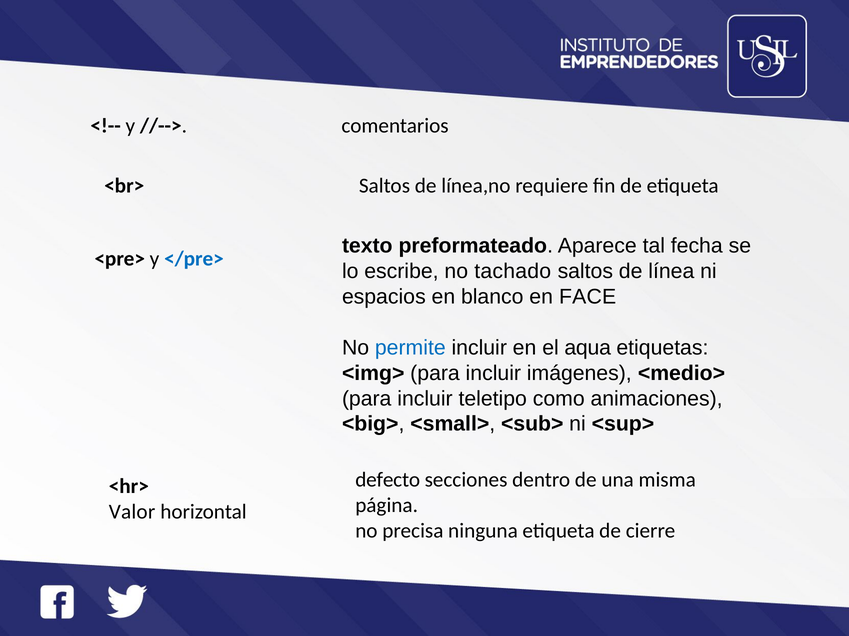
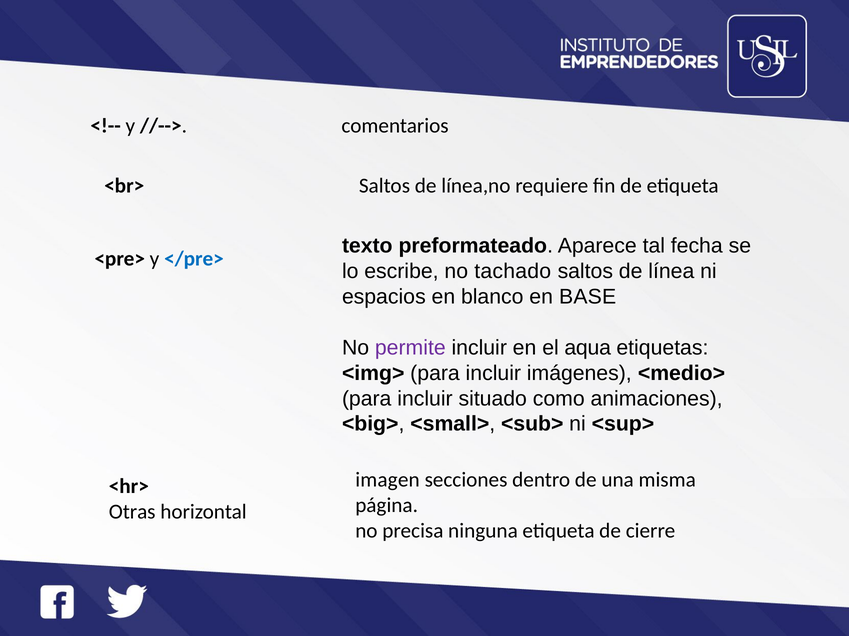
FACE: FACE -> BASE (588, 297)
permite colour: blue -> purple (410, 348)
teletipo: teletipo -> situado (493, 399)
defecto: defecto -> imagen (388, 480)
Valor: Valor -> Otras (132, 512)
